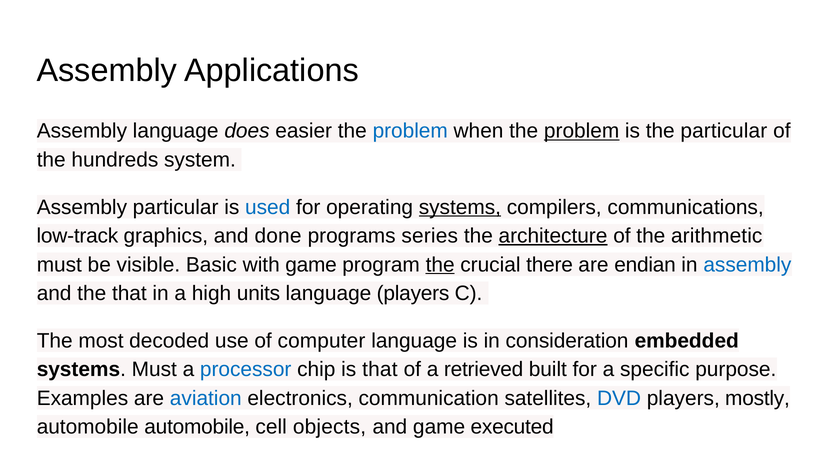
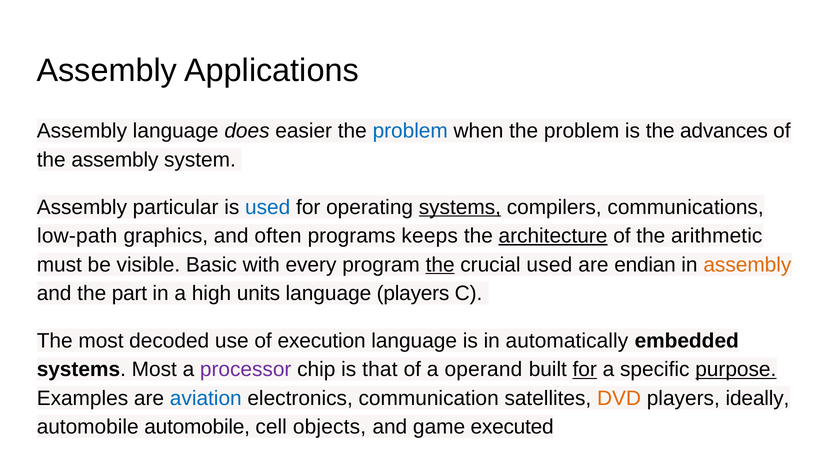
problem underline: present -> none (582, 131)
the particular: particular -> advances (724, 131)
the hundreds: hundreds -> assembly (115, 160)
low-track: low-track -> low-path (77, 236)
done: done -> often (278, 236)
series: series -> keeps (430, 236)
with game: game -> every (311, 265)
crucial there: there -> used (549, 265)
assembly colour: blue -> orange (747, 265)
the that: that -> part (129, 293)
computer: computer -> execution (322, 341)
consideration: consideration -> automatically (567, 341)
systems Must: Must -> Most (154, 370)
processor colour: blue -> purple (246, 370)
retrieved: retrieved -> operand (483, 370)
for underline: none -> present (585, 370)
purpose underline: none -> present (736, 370)
DVD colour: blue -> orange (619, 398)
mostly: mostly -> ideally (757, 398)
